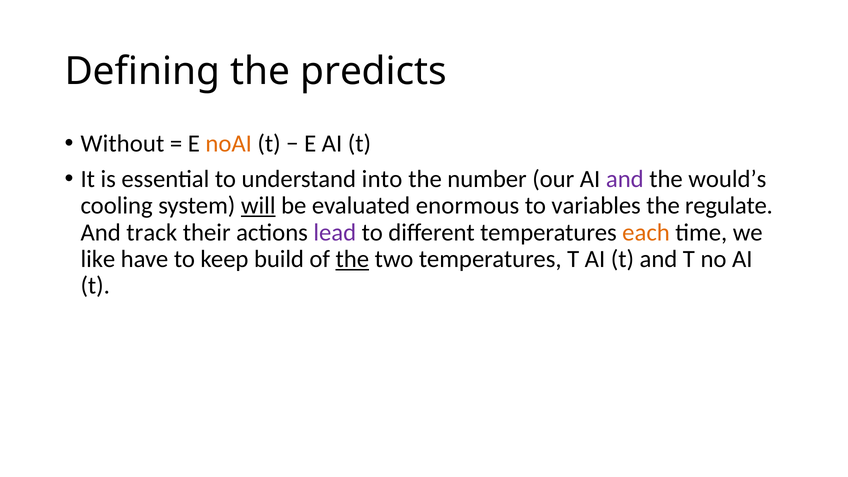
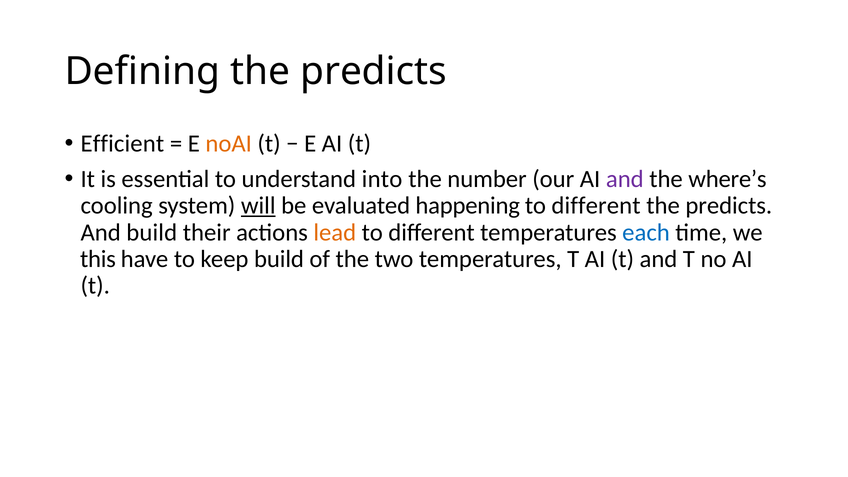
Without: Without -> Efficient (122, 143)
would’s: would’s -> where’s (727, 179)
enormous: enormous -> happening (468, 206)
variables: variables -> different (596, 206)
regulate: regulate -> predicts (729, 206)
And track: track -> build (152, 232)
lead colour: purple -> orange (335, 232)
each colour: orange -> blue (646, 232)
like: like -> this (98, 259)
the underline: present -> none (352, 259)
